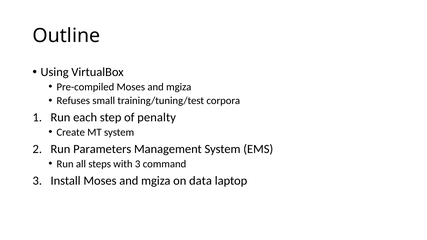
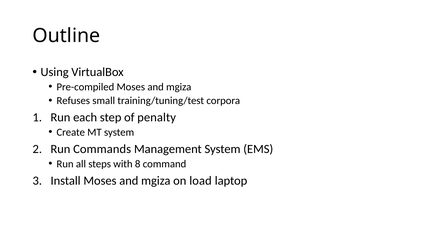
Parameters: Parameters -> Commands (102, 149)
with 3: 3 -> 8 (138, 164)
data: data -> load (200, 181)
